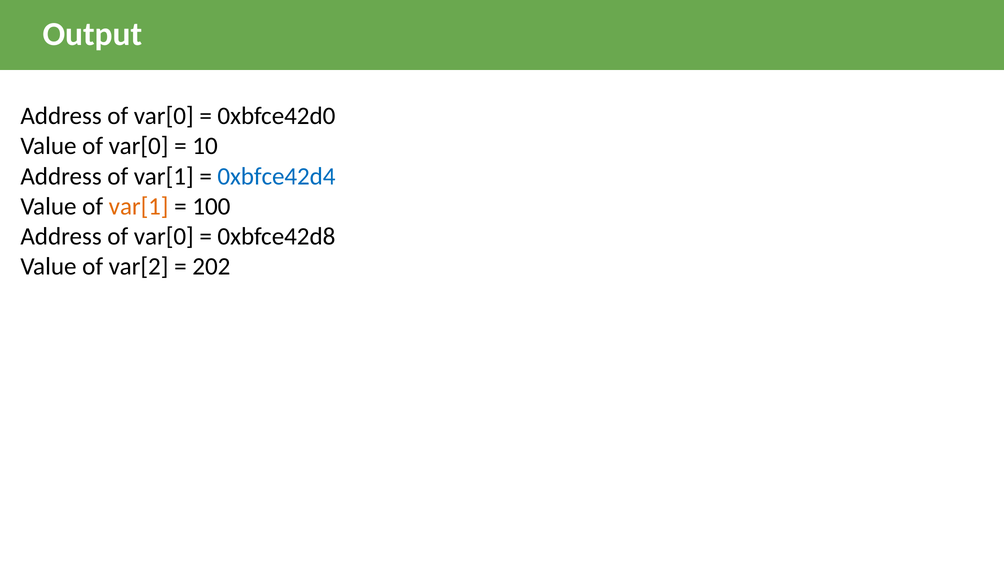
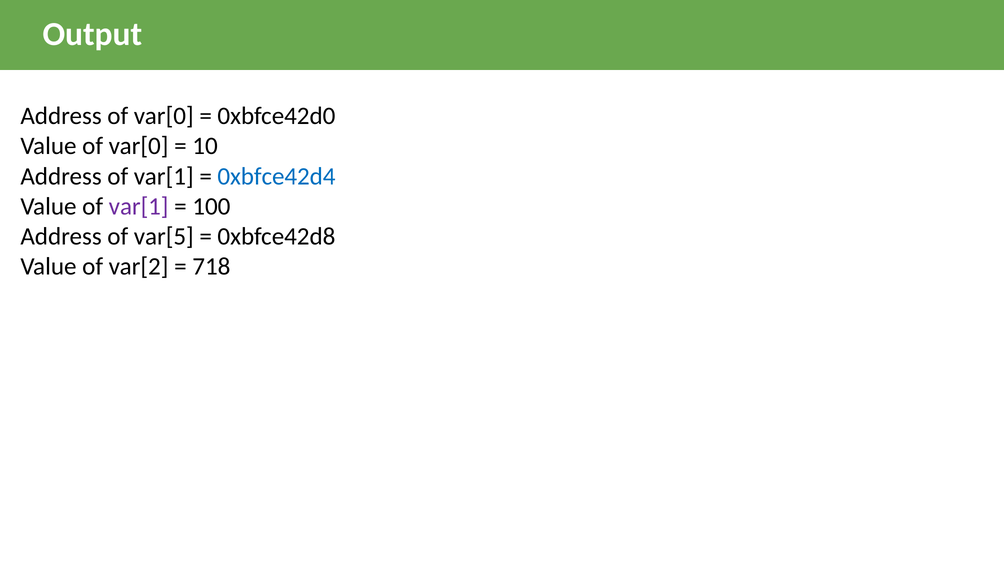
var[1 colour: orange -> purple (139, 206)
var[0: var[0 -> var[5 (164, 236)
202: 202 -> 718 (211, 267)
